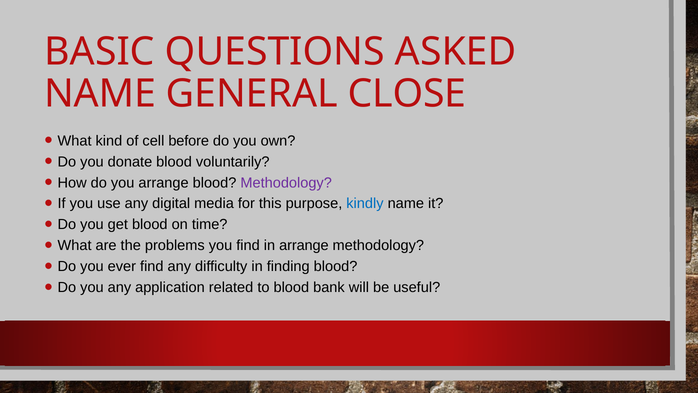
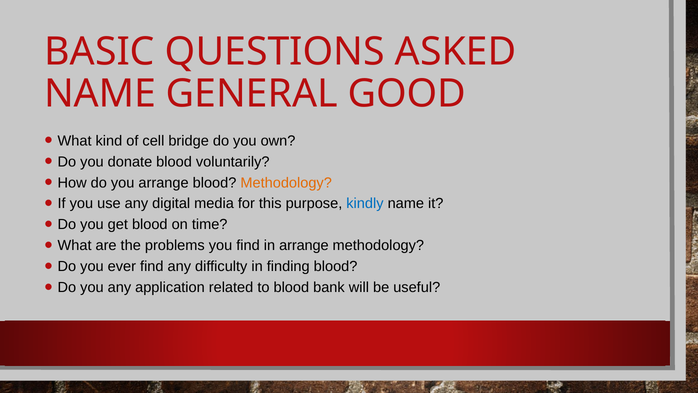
CLOSE: CLOSE -> GOOD (407, 94)
before: before -> bridge (189, 141)
Methodology colour: purple -> orange (286, 183)
